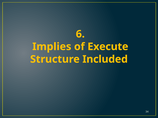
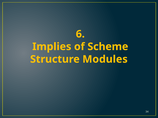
Execute: Execute -> Scheme (108, 47)
Included: Included -> Modules (105, 59)
